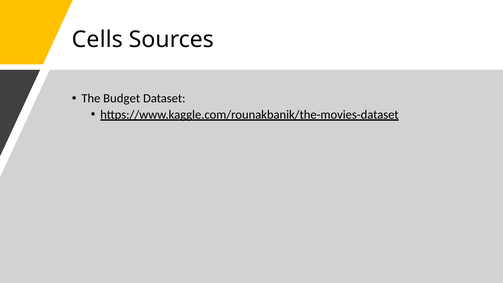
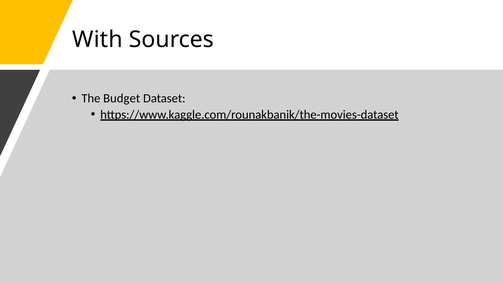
Cells: Cells -> With (97, 39)
